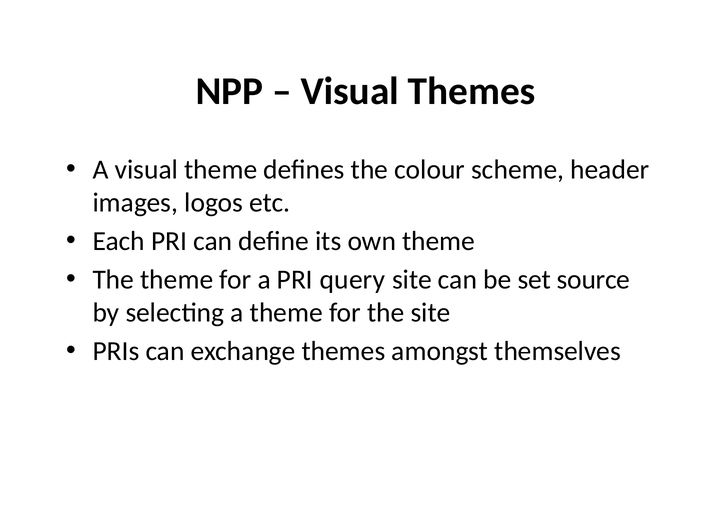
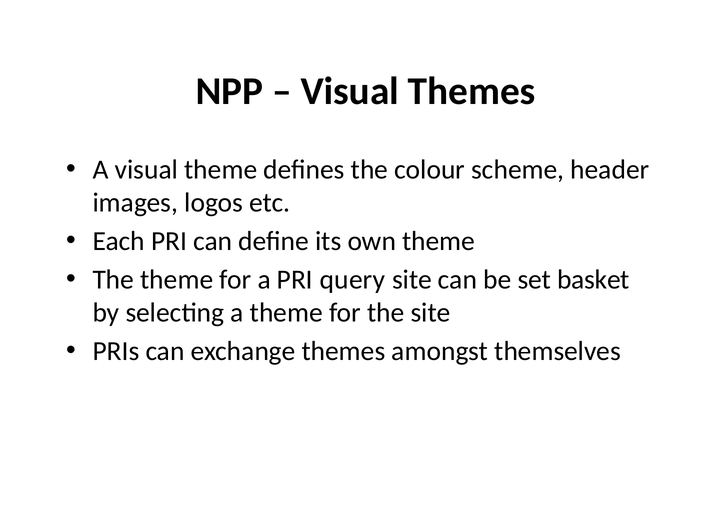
source: source -> basket (593, 280)
